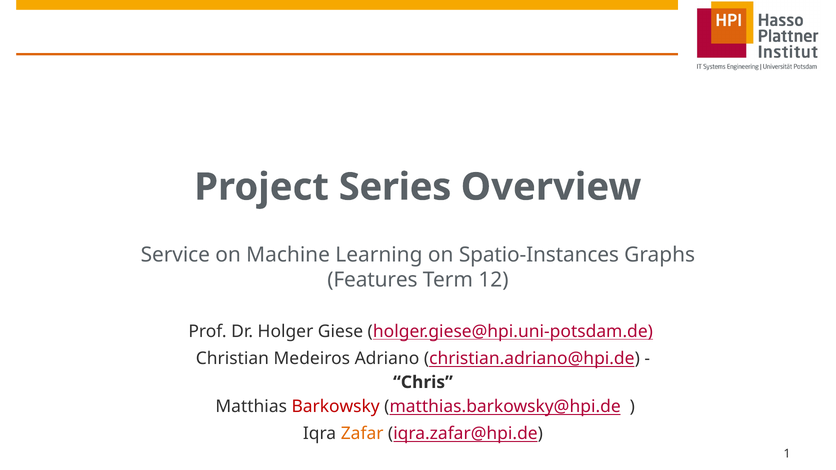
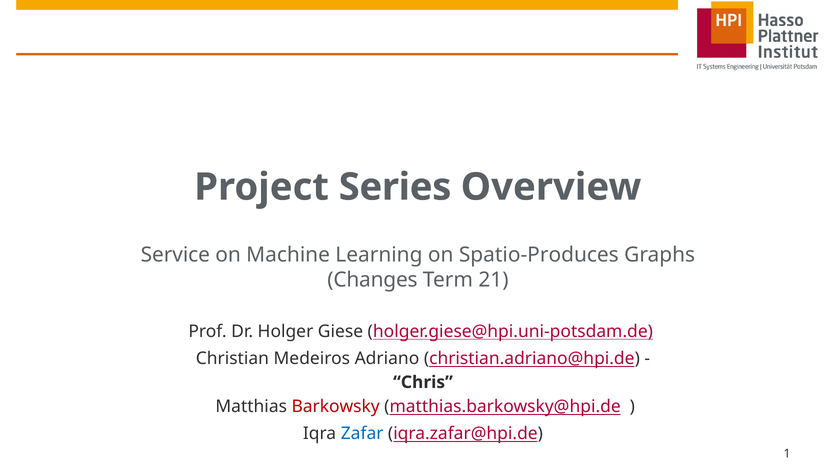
Spatio-Instances: Spatio-Instances -> Spatio-Produces (539, 255)
Features: Features -> Changes (372, 280)
12: 12 -> 21 (493, 280)
Zafar colour: orange -> blue (362, 434)
